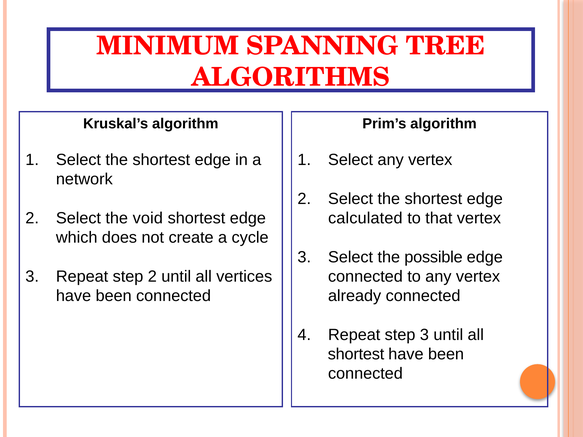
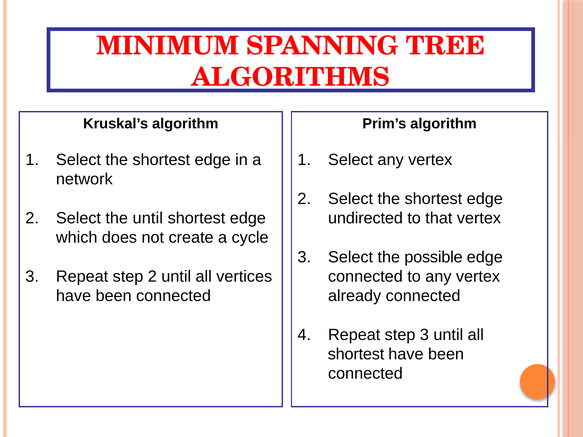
the void: void -> until (148, 218)
calculated: calculated -> undirected (365, 218)
